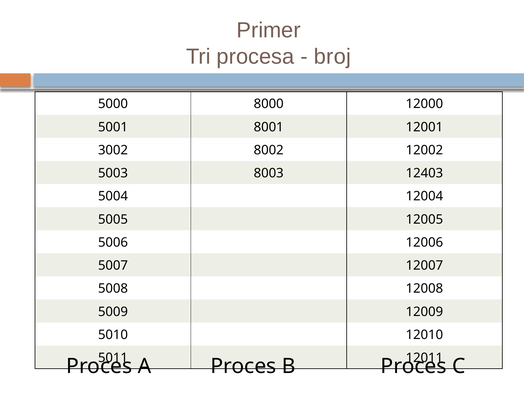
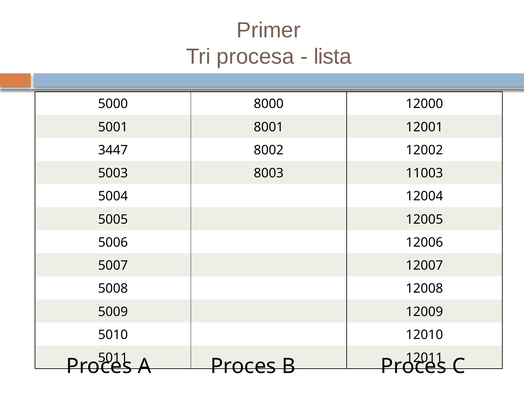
broj: broj -> lista (333, 56)
3002: 3002 -> 3447 (113, 150)
12403: 12403 -> 11003 (424, 173)
